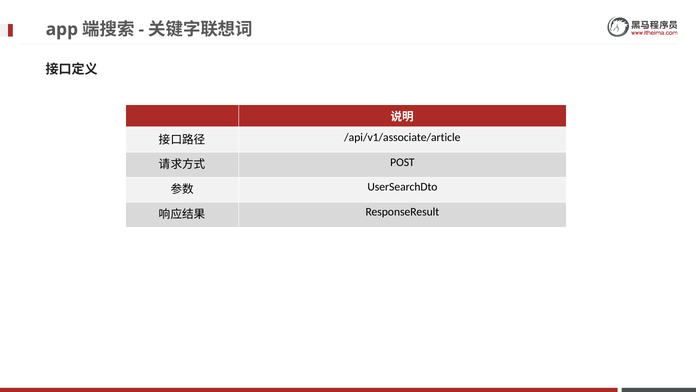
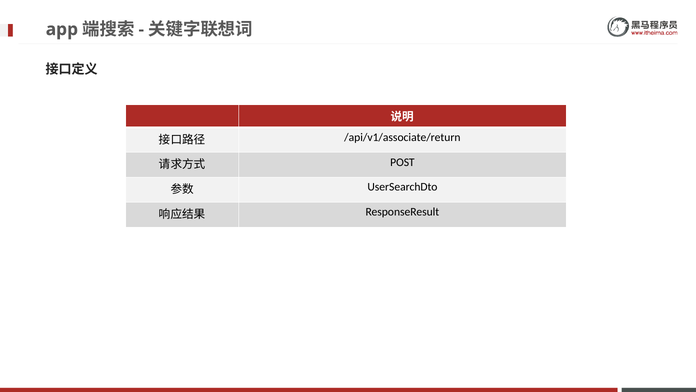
/api/v1/associate/article: /api/v1/associate/article -> /api/v1/associate/return (402, 137)
